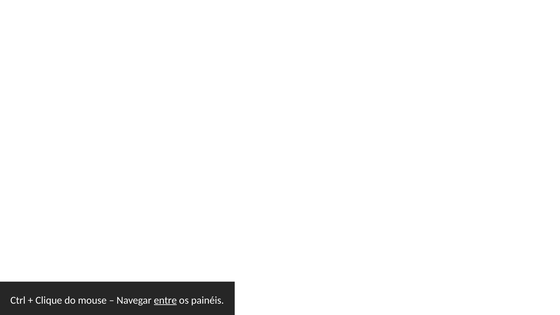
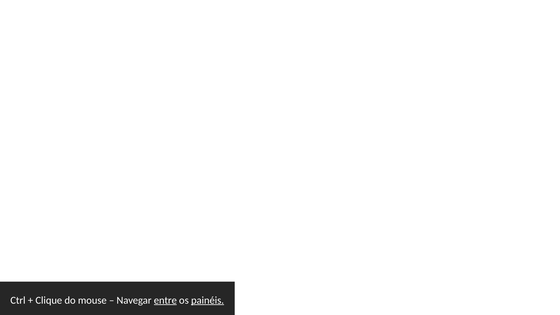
painéis underline: none -> present (208, 300)
